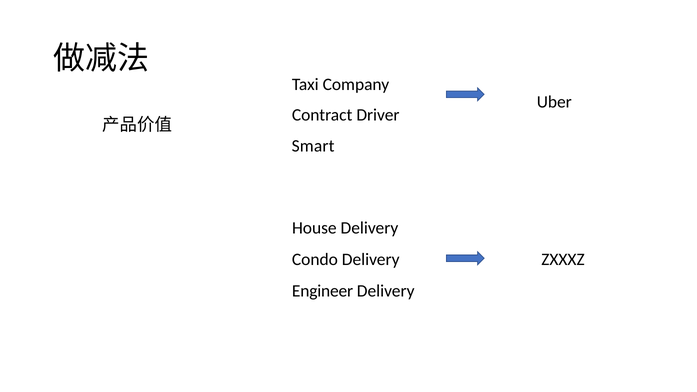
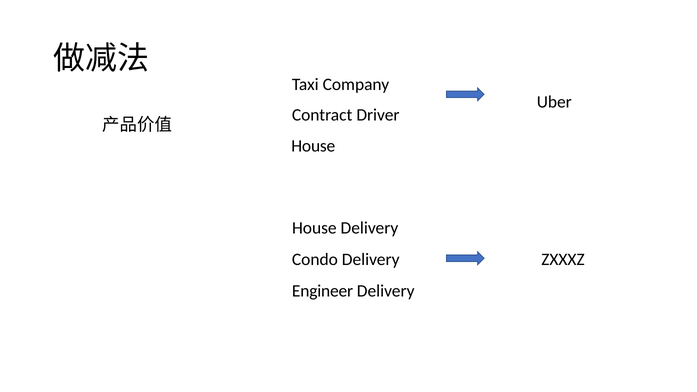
Smart: Smart -> House (313, 146)
